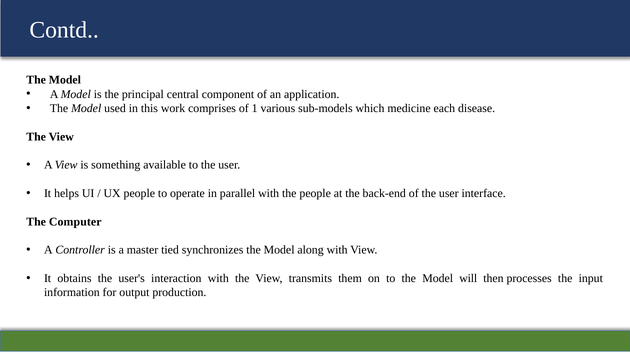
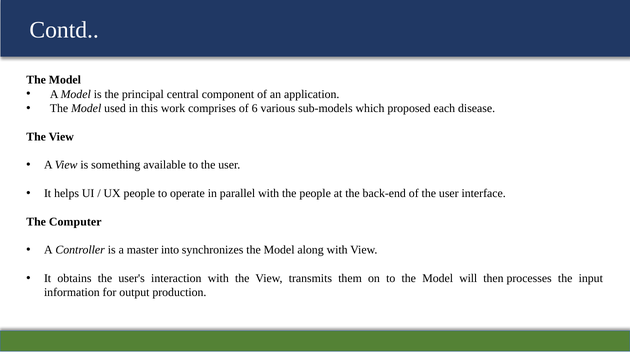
1: 1 -> 6 (255, 108)
medicine: medicine -> proposed (409, 108)
tied: tied -> into (170, 250)
